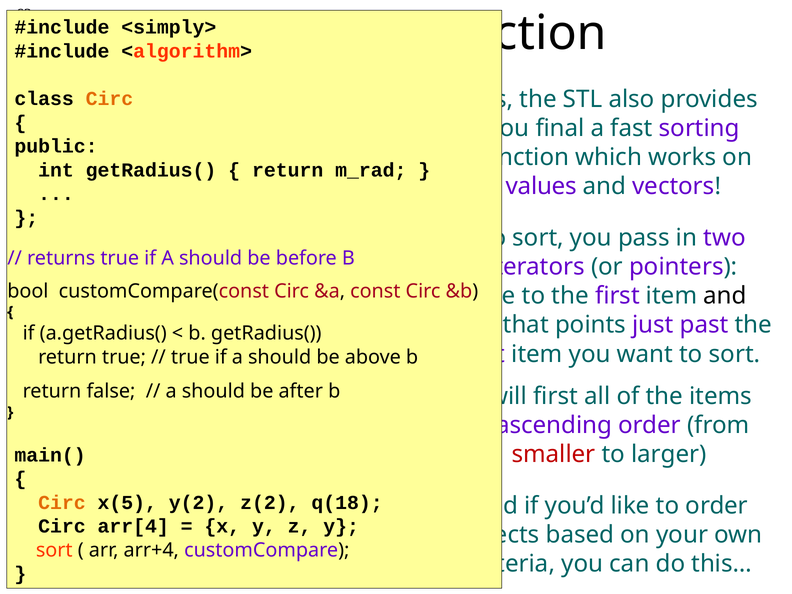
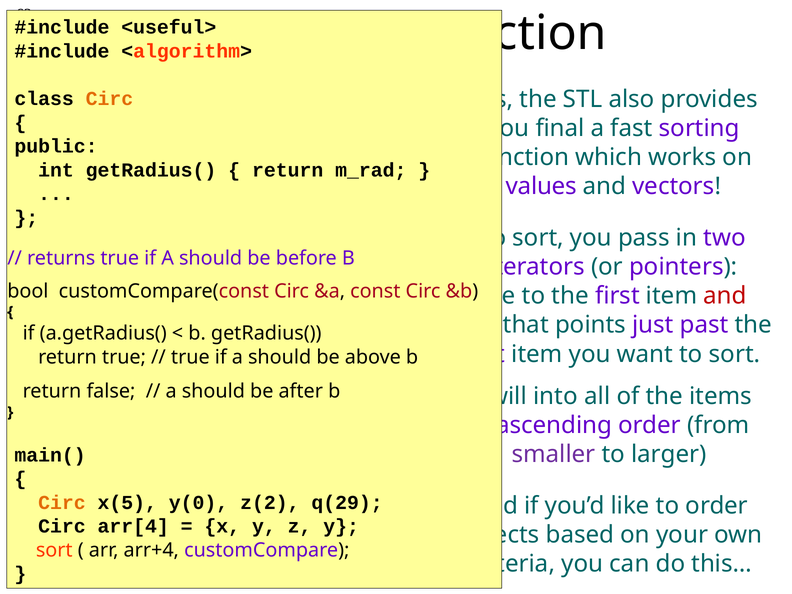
<simply>: <simply> -> <useful> (169, 27)
and colour: black -> red (725, 296)
first: first -> into (555, 396)
smaller colour: red -> purple (554, 454)
y(2: y(2 -> y(0 (199, 503)
q(18: q(18 -> q(29 (347, 503)
